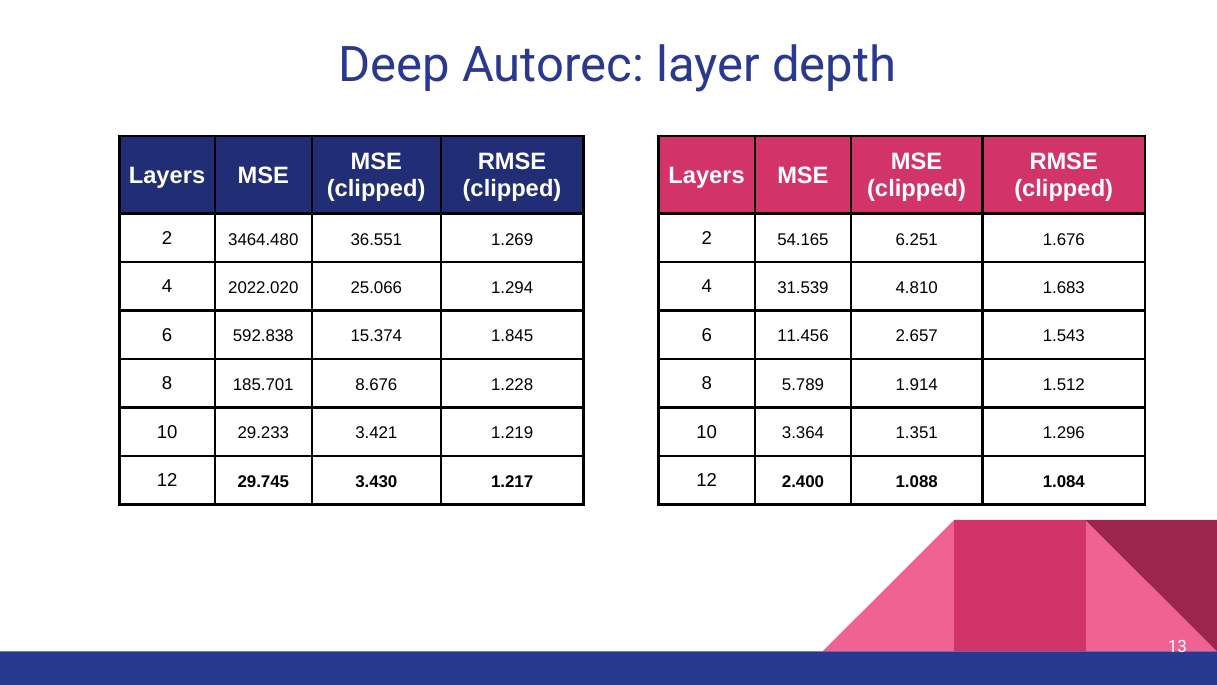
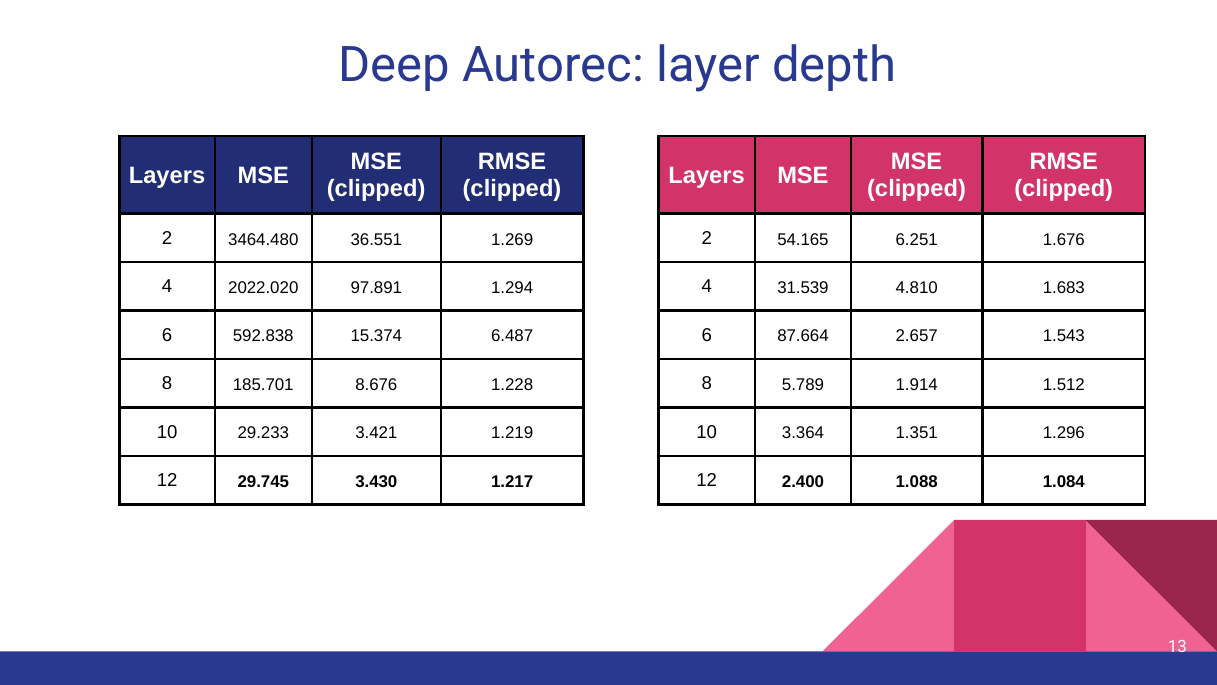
25.066: 25.066 -> 97.891 (376, 288)
1.845: 1.845 -> 6.487 (512, 336)
11.456: 11.456 -> 87.664 (803, 336)
